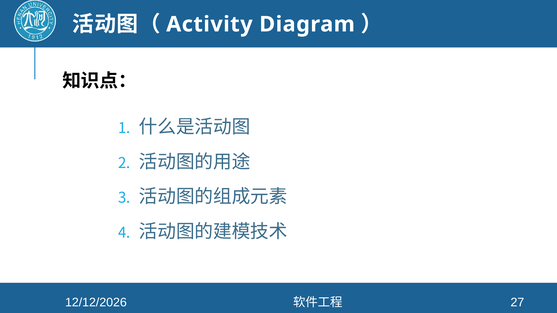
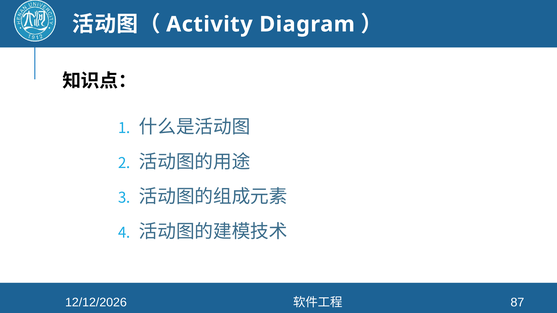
27: 27 -> 87 (517, 303)
